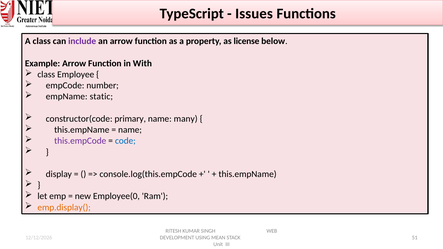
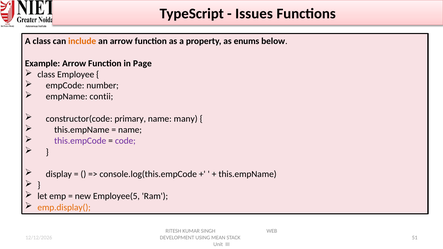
include colour: purple -> orange (82, 41)
license: license -> enums (247, 41)
With: With -> Page (142, 63)
static: static -> contii (101, 97)
code colour: blue -> purple (125, 141)
Employee(0: Employee(0 -> Employee(5 (116, 196)
